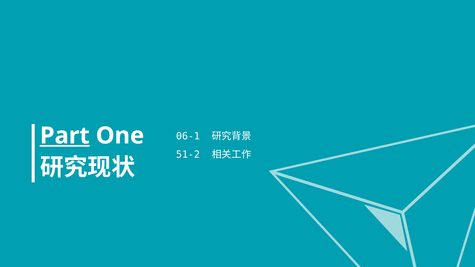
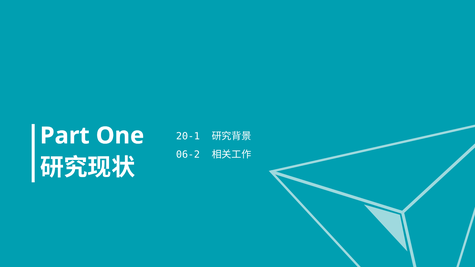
06-1: 06-1 -> 20-1 (188, 136)
Part underline: present -> none (65, 136)
51-2: 51-2 -> 06-2 (188, 155)
